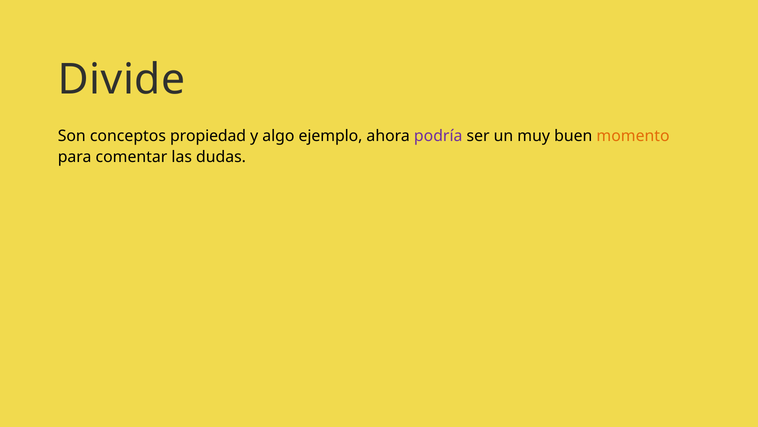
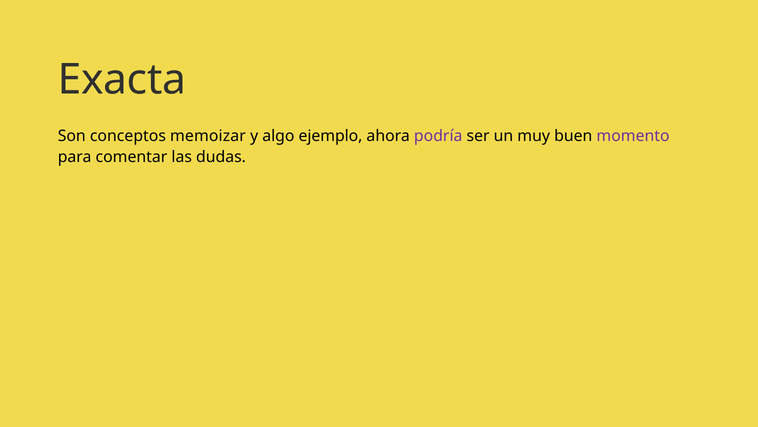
Divide: Divide -> Exacta (122, 80)
propiedad: propiedad -> memoizar (208, 136)
momento colour: orange -> purple (633, 136)
